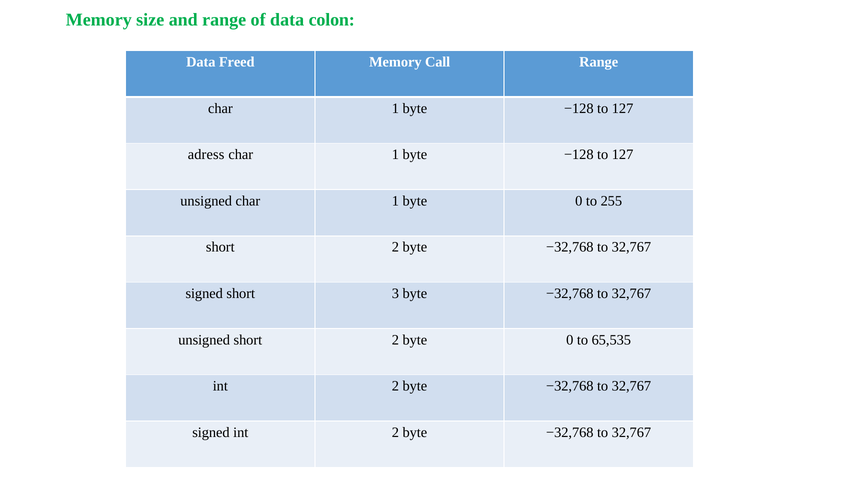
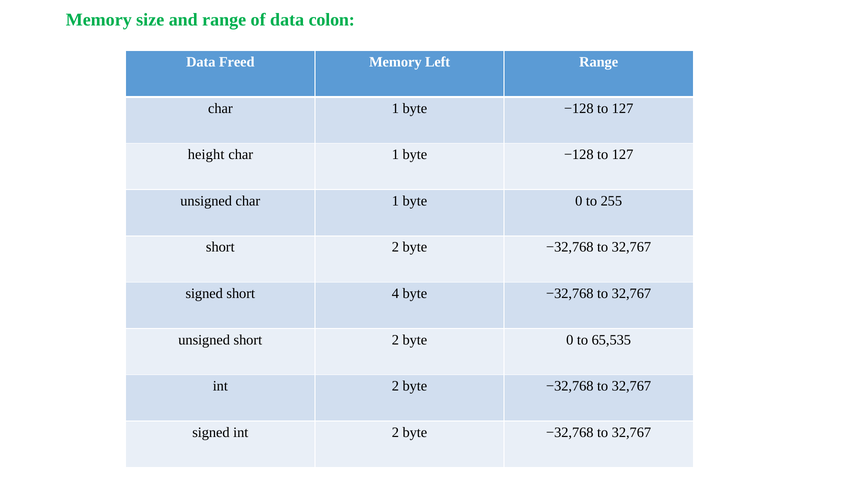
Call: Call -> Left (438, 62)
adress: adress -> height (206, 155)
3: 3 -> 4 (395, 294)
